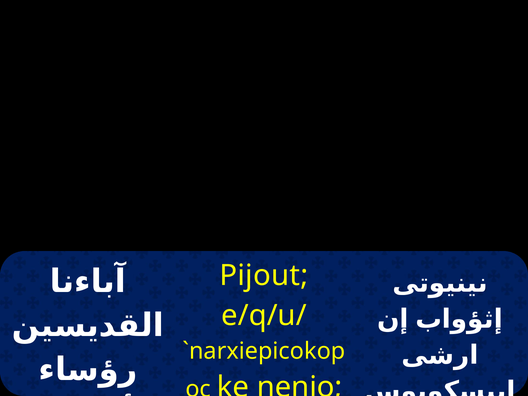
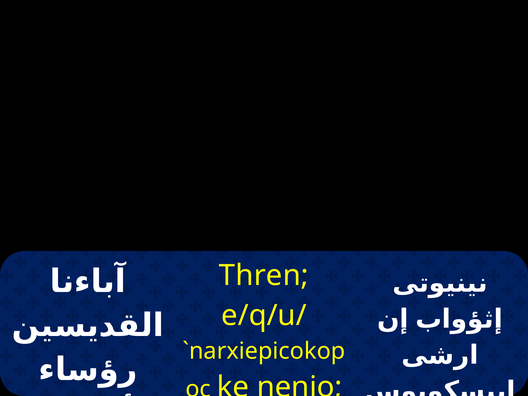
Pijout: Pijout -> Thren (264, 275)
